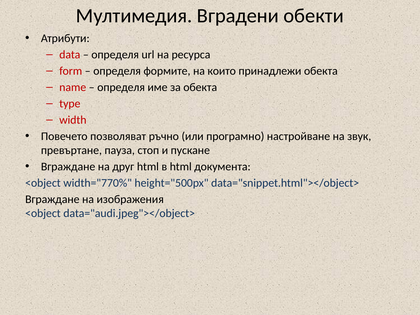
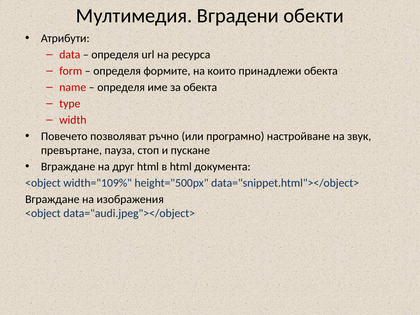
width="770%: width="770% -> width="109% (98, 183)
